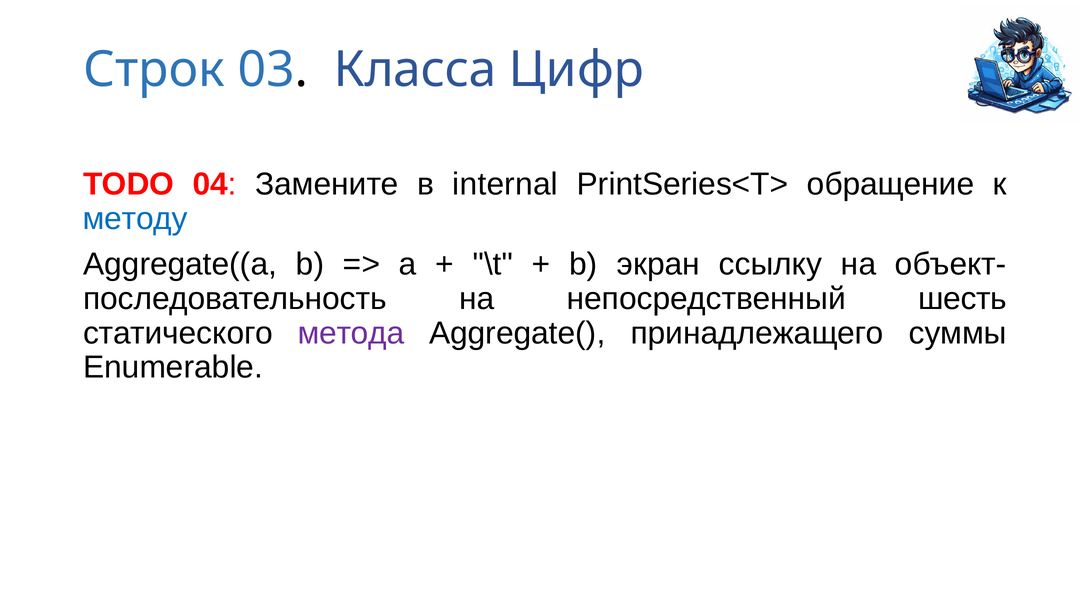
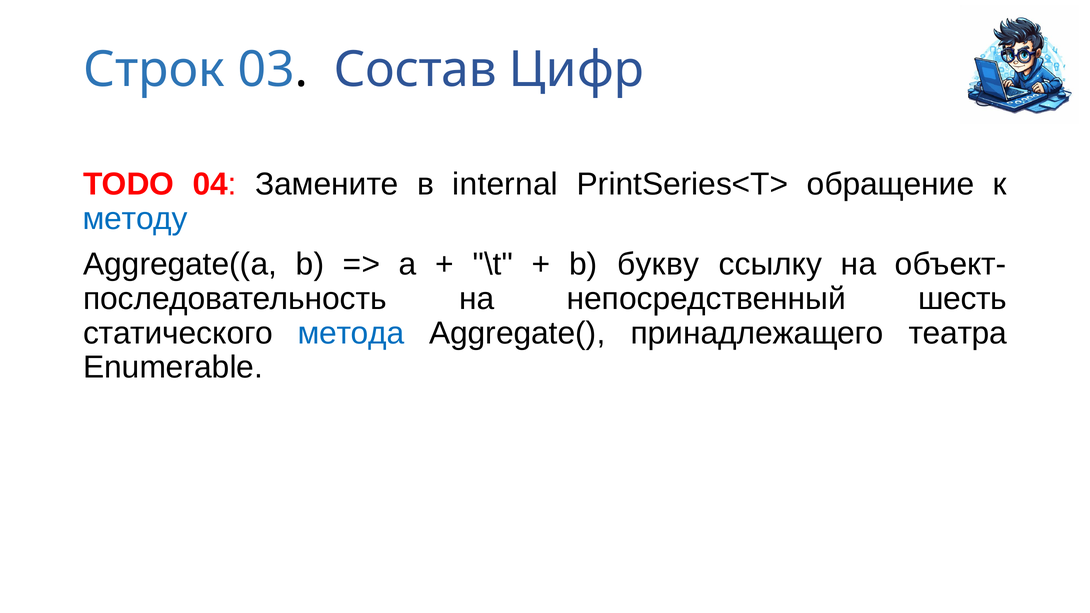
Класса: Класса -> Состав (415, 70)
экран: экран -> букву (658, 264)
метода colour: purple -> blue (351, 333)
суммы: суммы -> театра (958, 333)
